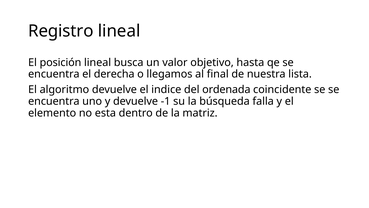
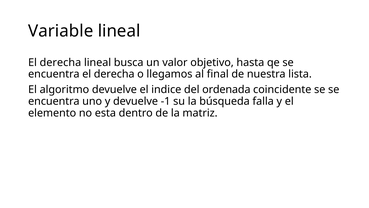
Registro: Registro -> Variable (61, 31)
posición: posición -> derecha (60, 62)
